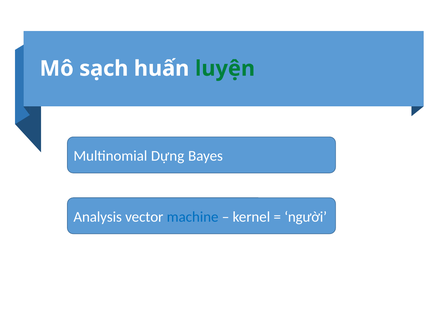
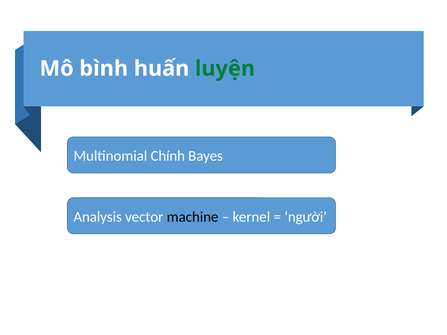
sạch: sạch -> bình (104, 69)
Dựng: Dựng -> Chính (168, 156)
machine colour: blue -> black (193, 217)
